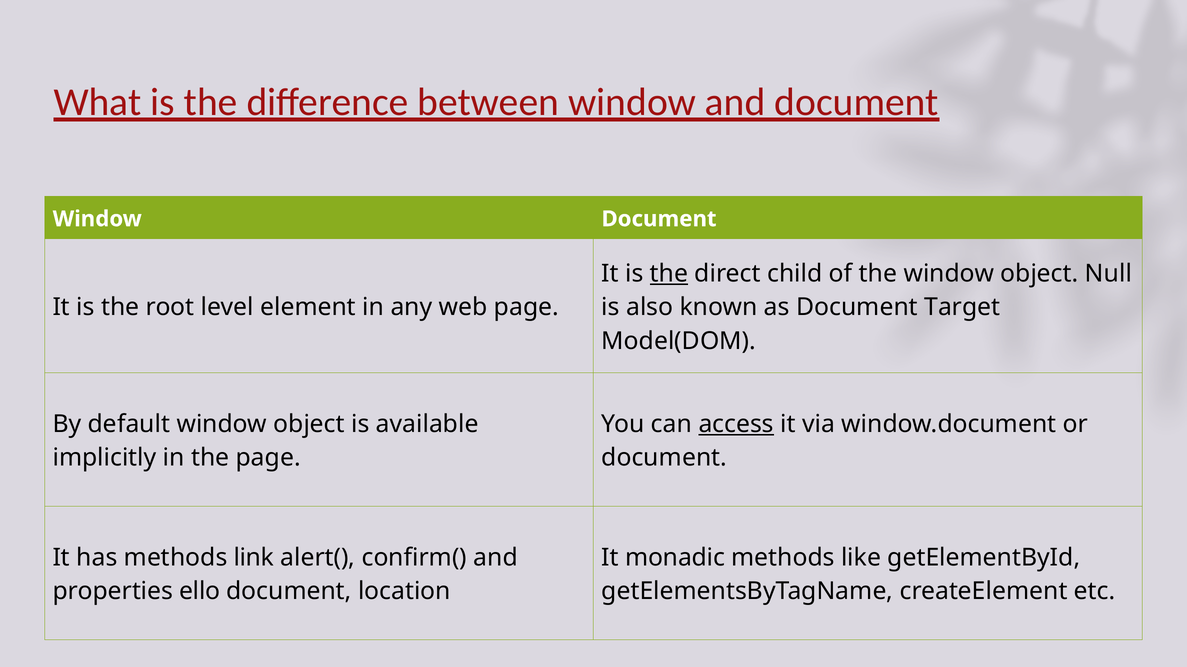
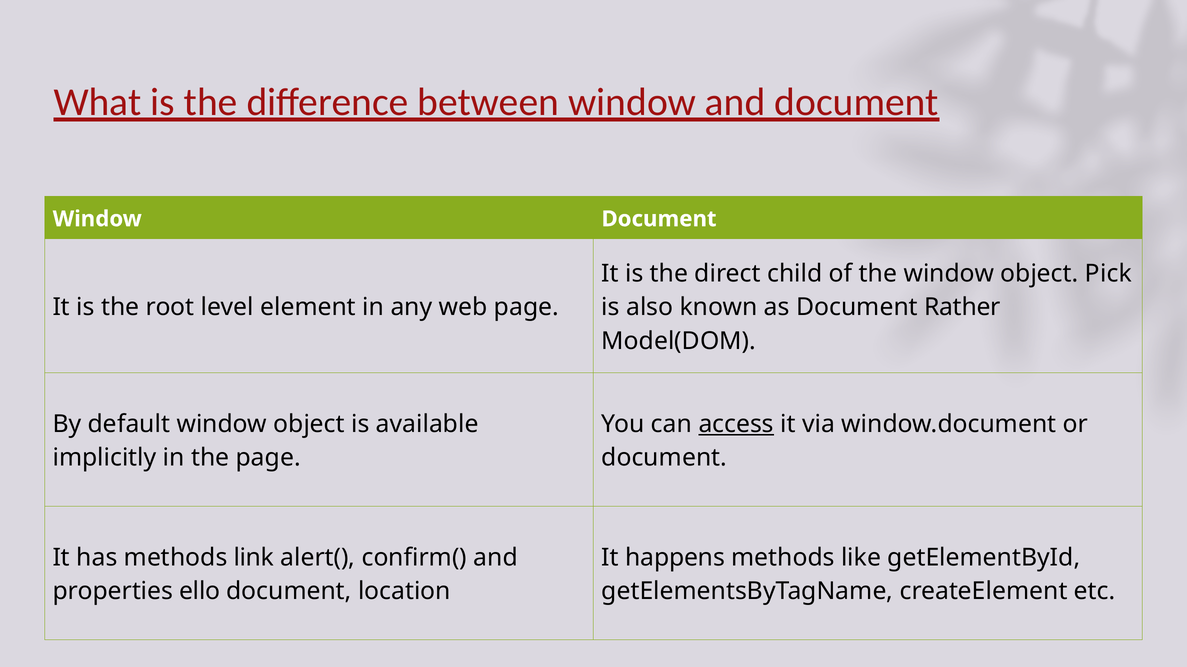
the underline: present -> none (669, 274)
Null: Null -> Pick (1108, 274)
Target: Target -> Rather (962, 308)
monadic: monadic -> happens (675, 558)
